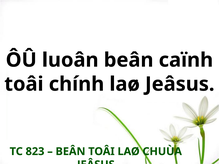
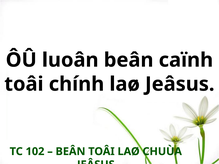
823: 823 -> 102 (35, 152)
